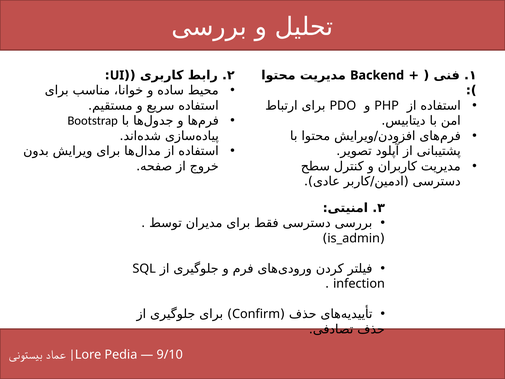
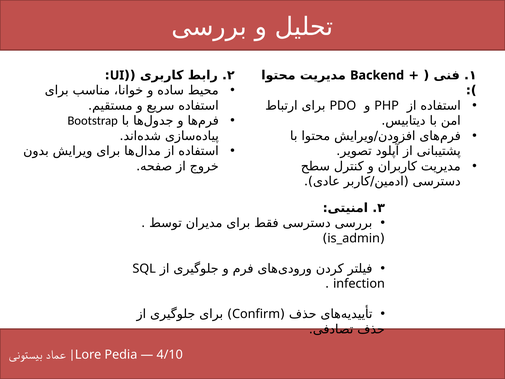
9/10: 9/10 -> 4/10 (170, 354)
